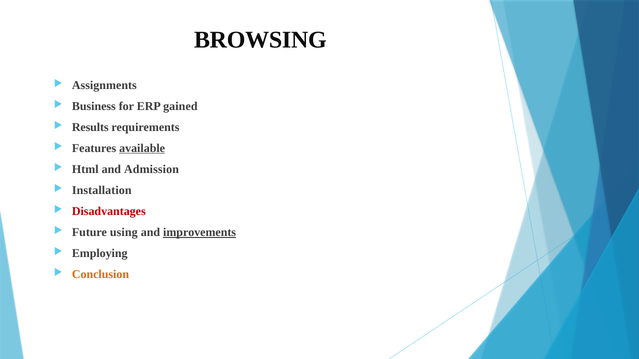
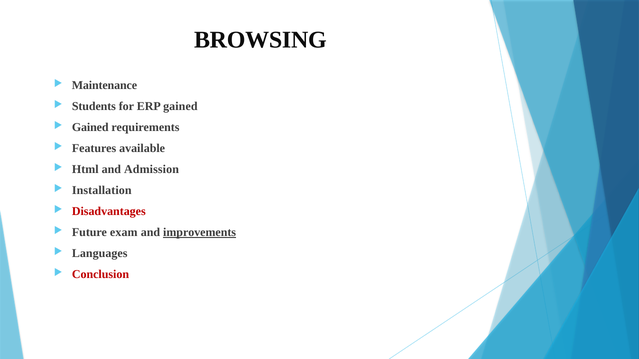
Assignments: Assignments -> Maintenance (104, 85)
Business: Business -> Students (94, 106)
Results: Results -> Gained (90, 127)
available underline: present -> none (142, 148)
using: using -> exam (124, 233)
Employing: Employing -> Languages (100, 254)
Conclusion colour: orange -> red (100, 275)
